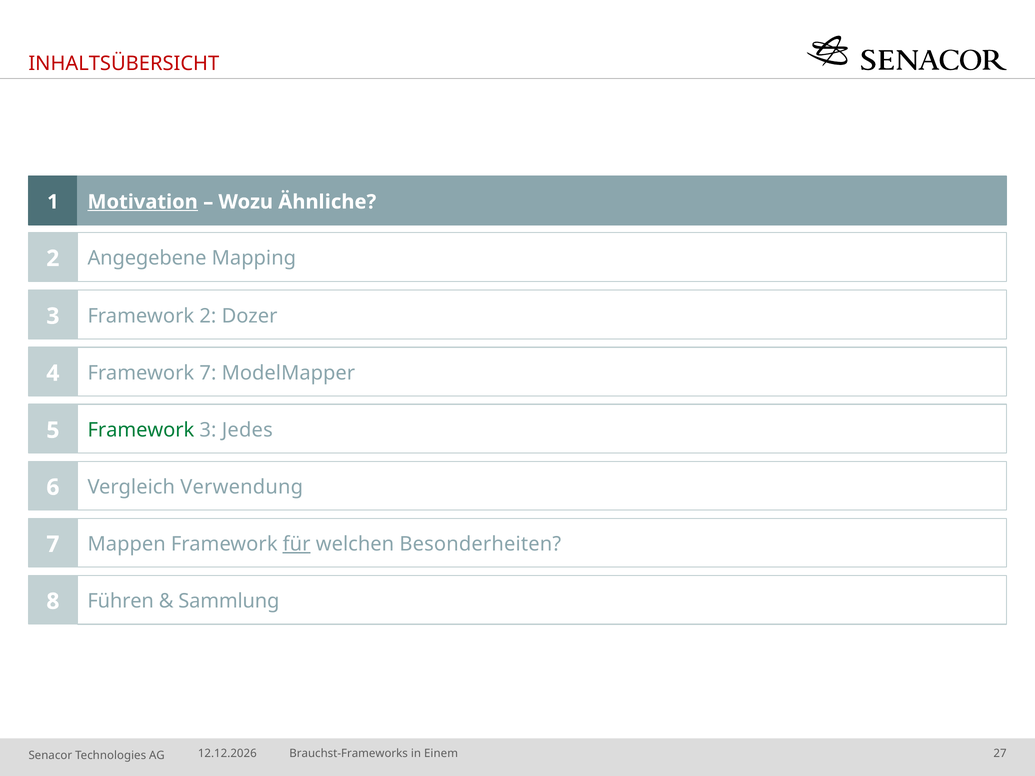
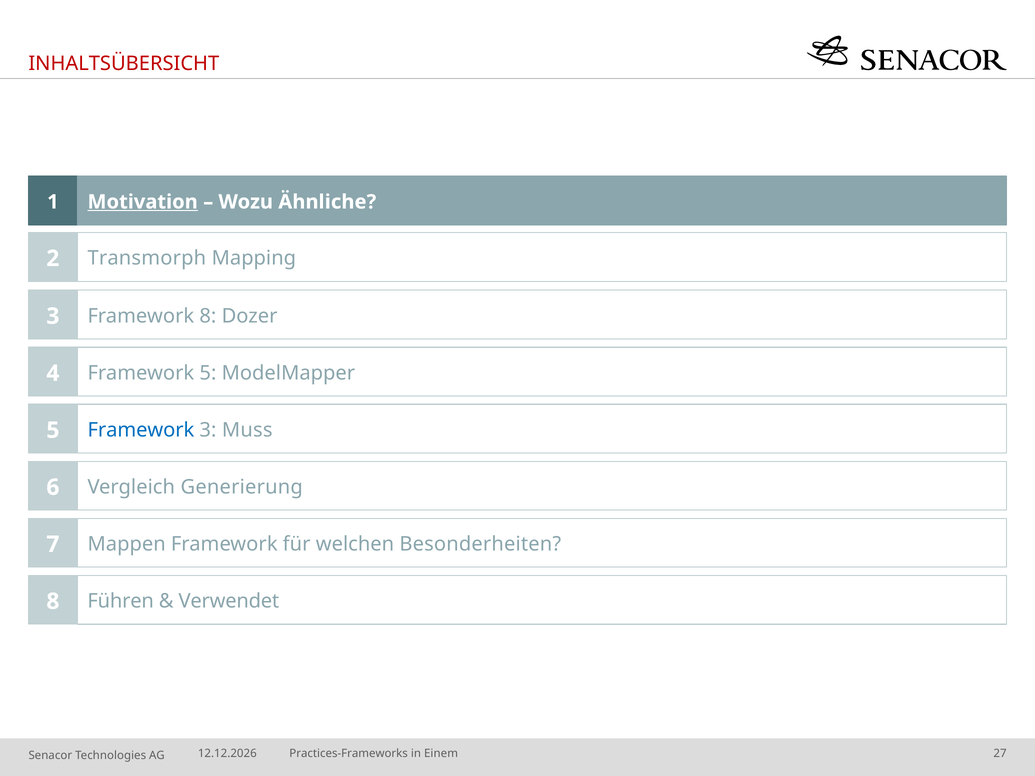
Angegebene: Angegebene -> Transmorph (147, 258)
Framework 2: 2 -> 8 (208, 316)
Framework 7: 7 -> 5 (208, 373)
Framework colour: green -> blue (141, 430)
Jedes: Jedes -> Muss (247, 430)
Verwendung: Verwendung -> Generierung (242, 487)
für underline: present -> none (297, 544)
Sammlung: Sammlung -> Verwendet (229, 601)
Brauchst-Frameworks: Brauchst-Frameworks -> Practices-Frameworks (349, 754)
